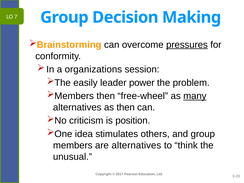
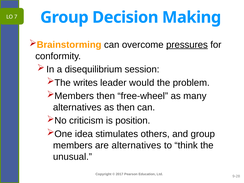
organizations: organizations -> disequilibrium (93, 69)
easily: easily -> writes (86, 83)
power: power -> would (142, 83)
many underline: present -> none (195, 96)
